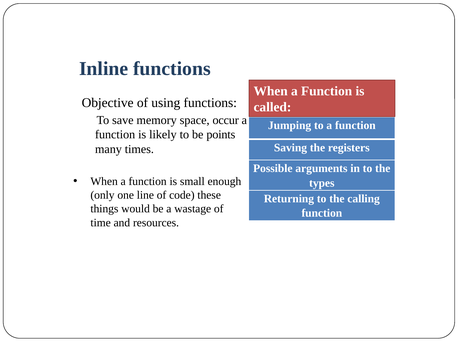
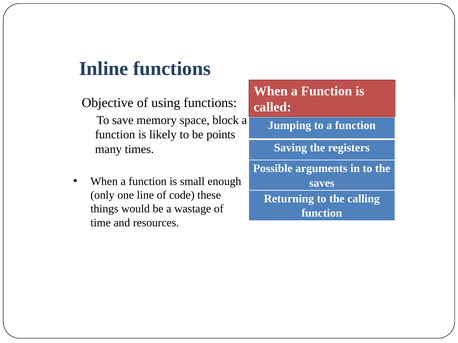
occur: occur -> block (226, 120)
types: types -> saves (322, 183)
